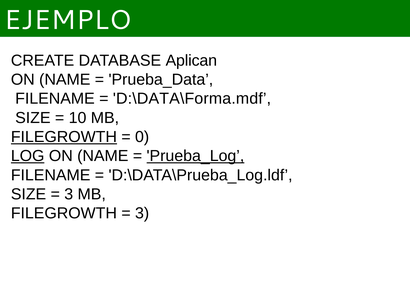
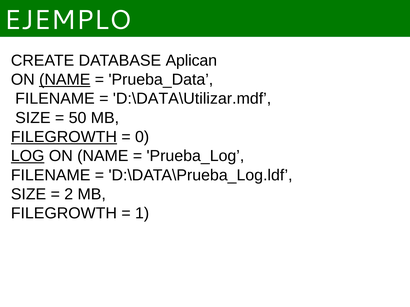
NAME underline: none -> present (65, 80)
D:\DATA\Forma.mdf: D:\DATA\Forma.mdf -> D:\DATA\Utilizar.mdf (192, 99)
10: 10 -> 50 (78, 118)
Prueba_Log underline: present -> none (195, 156)
3: 3 -> 2 (69, 195)
3: 3 -> 1 (142, 214)
